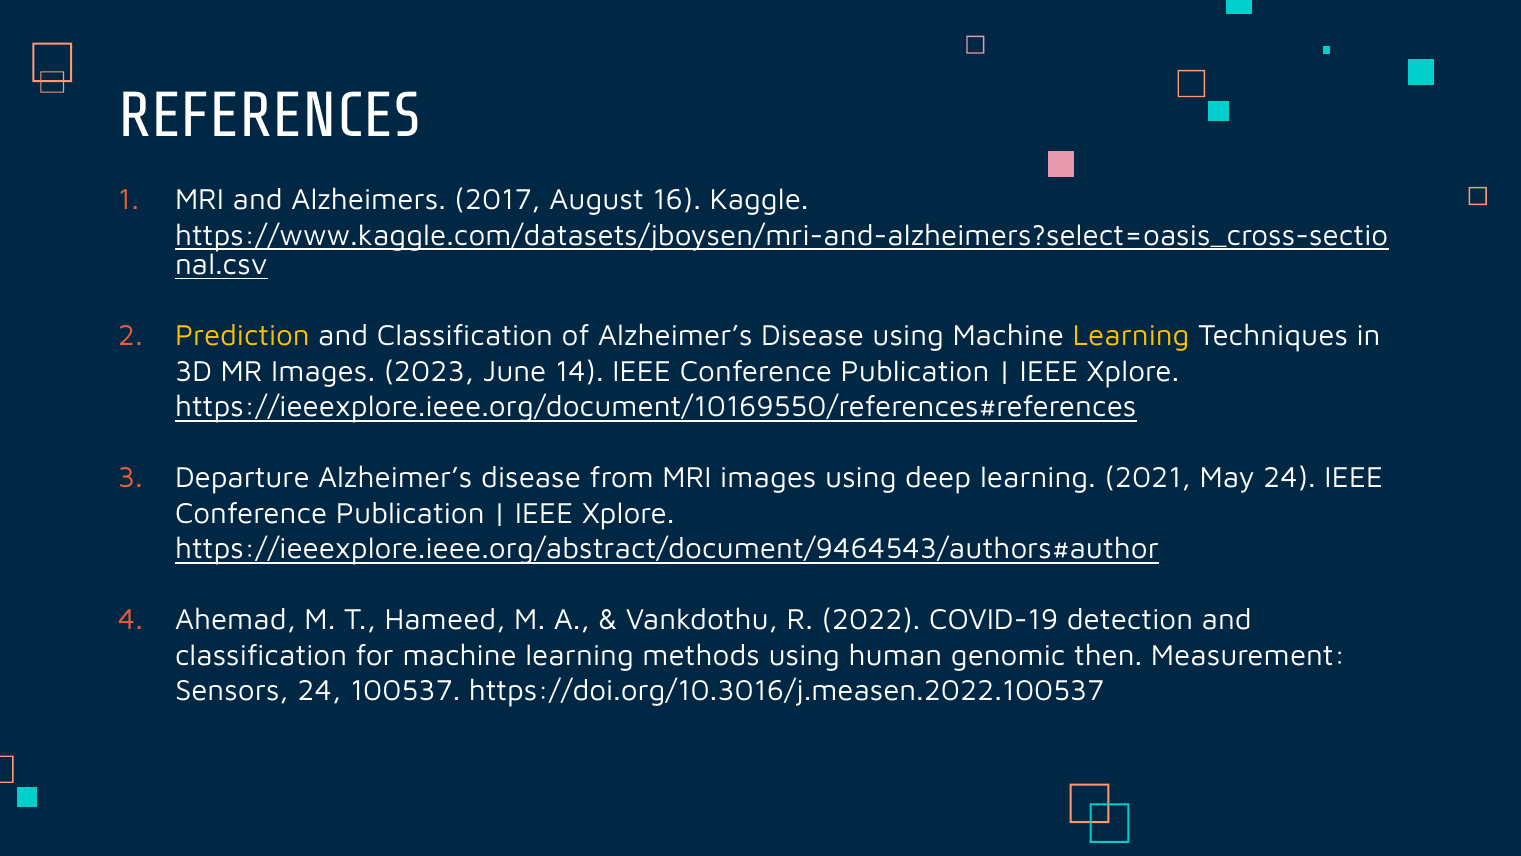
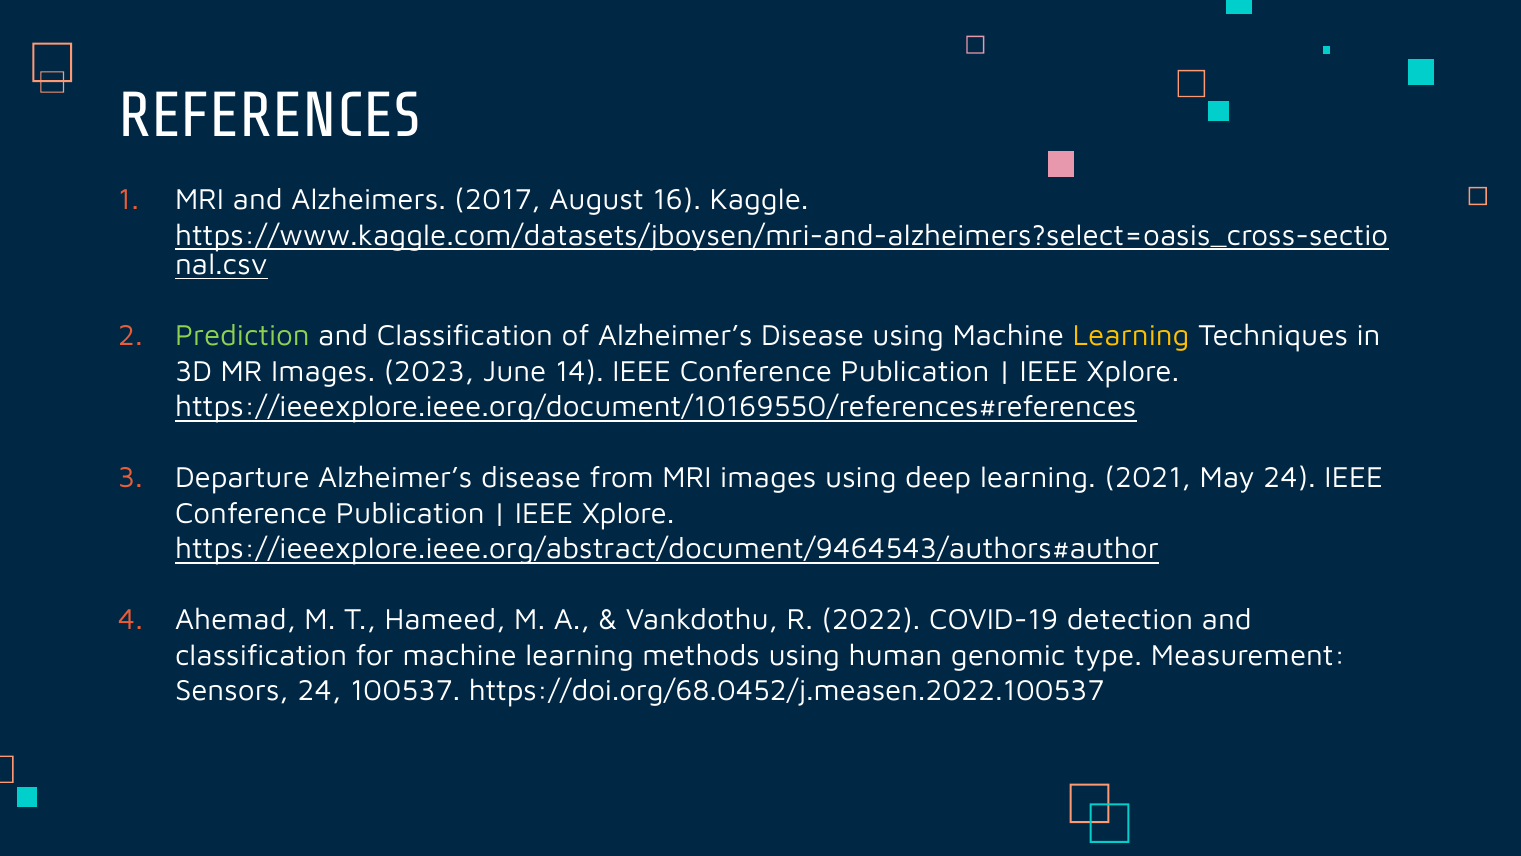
Prediction colour: yellow -> light green (242, 336)
then: then -> type (1108, 655)
https://doi.org/10.3016/j.measen.2022.100537: https://doi.org/10.3016/j.measen.2022.100537 -> https://doi.org/68.0452/j.measen.2022.100537 (787, 691)
